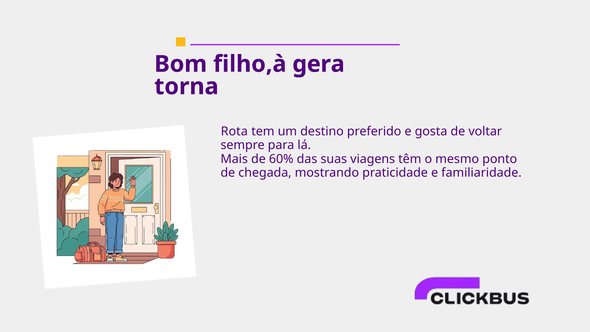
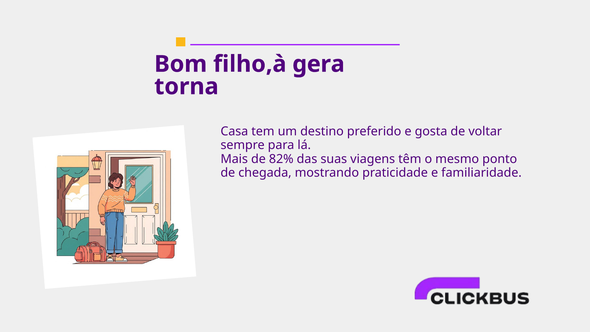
Rota: Rota -> Casa (234, 131)
60%: 60% -> 82% (281, 159)
